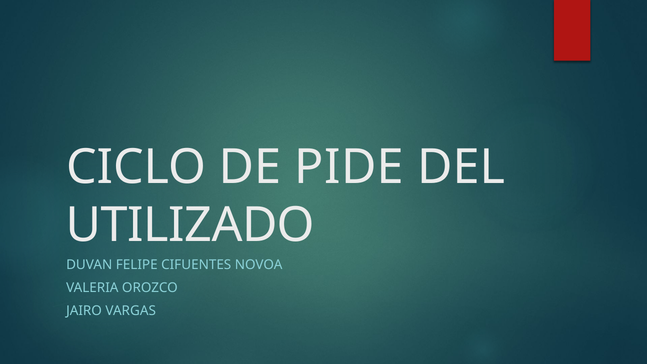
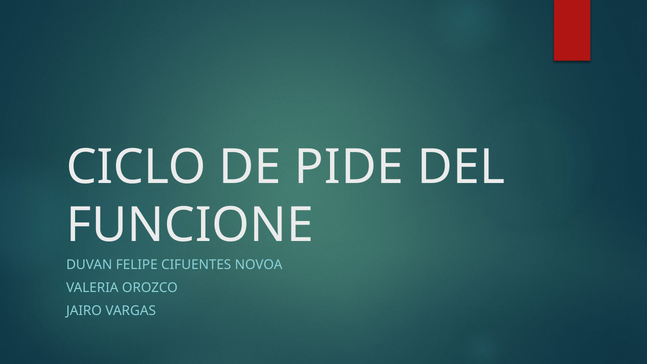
UTILIZADO: UTILIZADO -> FUNCIONE (190, 225)
